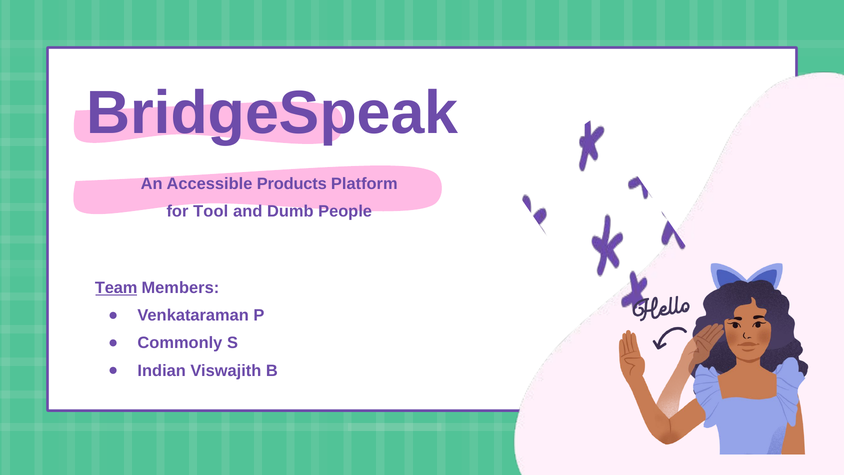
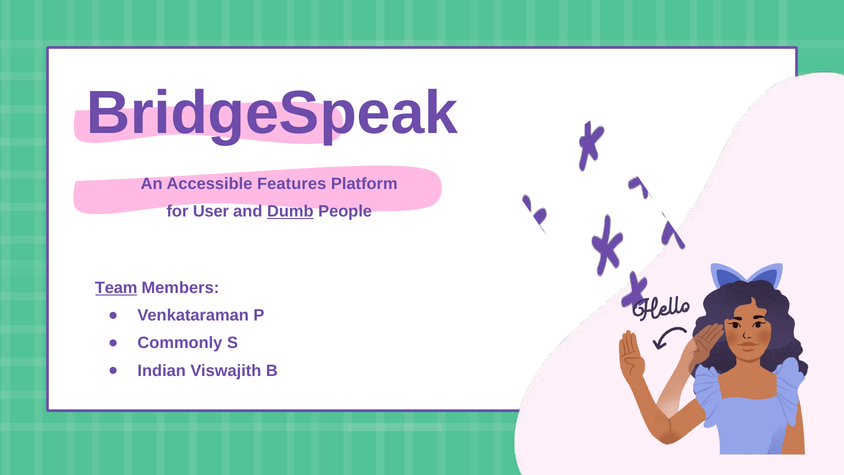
Products: Products -> Features (292, 184)
Tool: Tool -> User (211, 211)
Dumb underline: none -> present (290, 211)
